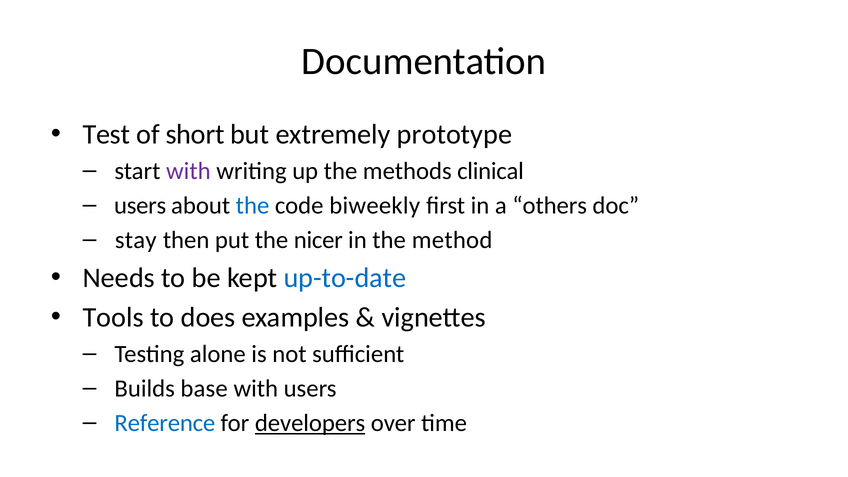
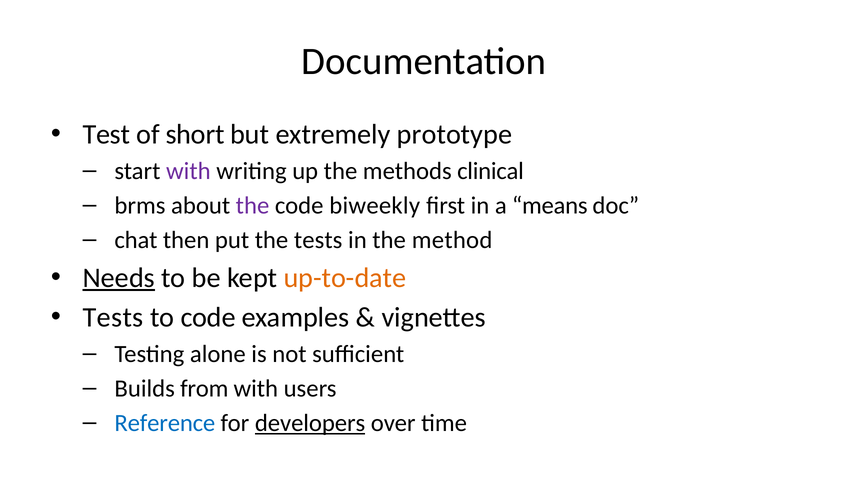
users: users -> brms (140, 206)
the colour: blue -> purple (253, 206)
others: others -> means (550, 206)
stay: stay -> chat (136, 240)
the nicer: nicer -> tests (318, 240)
Needs underline: none -> present (119, 278)
up-to-date colour: blue -> orange (345, 278)
Tools: Tools -> Tests (113, 317)
to does: does -> code (208, 317)
base: base -> from (204, 389)
